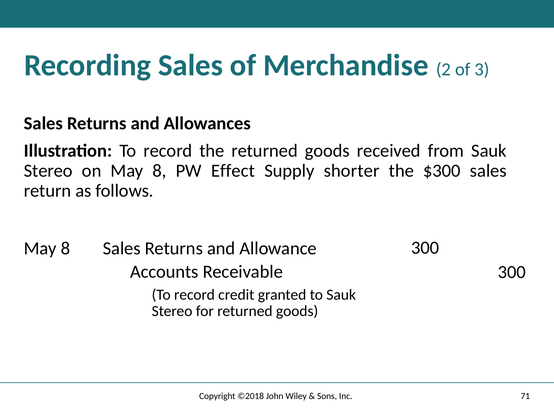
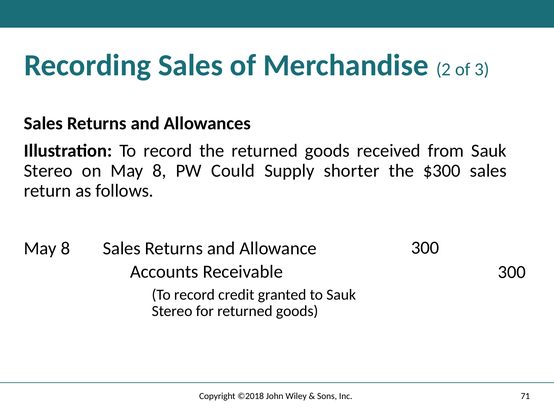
Effect: Effect -> Could (233, 171)
